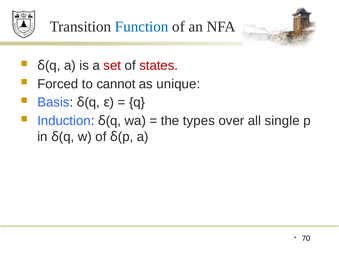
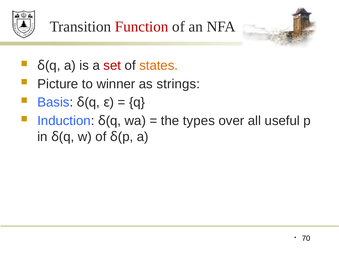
Function colour: blue -> red (142, 27)
states colour: red -> orange (159, 66)
Forced: Forced -> Picture (58, 84)
cannot: cannot -> winner (116, 84)
unique: unique -> strings (178, 84)
single: single -> useful (282, 121)
